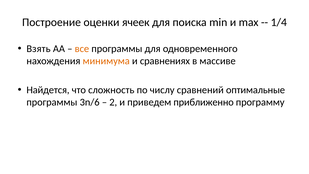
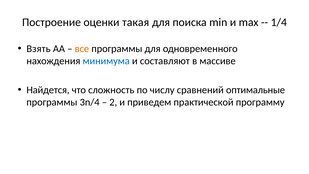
ячеек: ячеек -> такая (136, 22)
минимума colour: orange -> blue (106, 61)
сравнениях: сравнениях -> составляют (165, 61)
3n/6: 3n/6 -> 3n/4 (90, 102)
приближенно: приближенно -> практической (204, 102)
